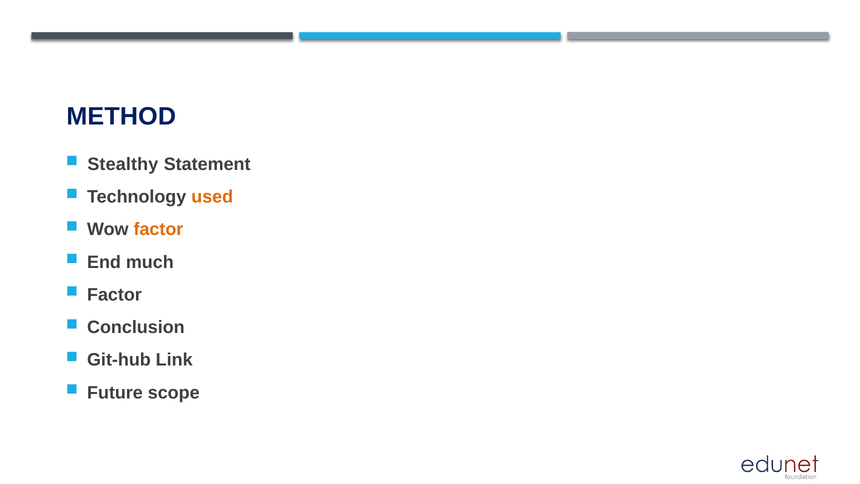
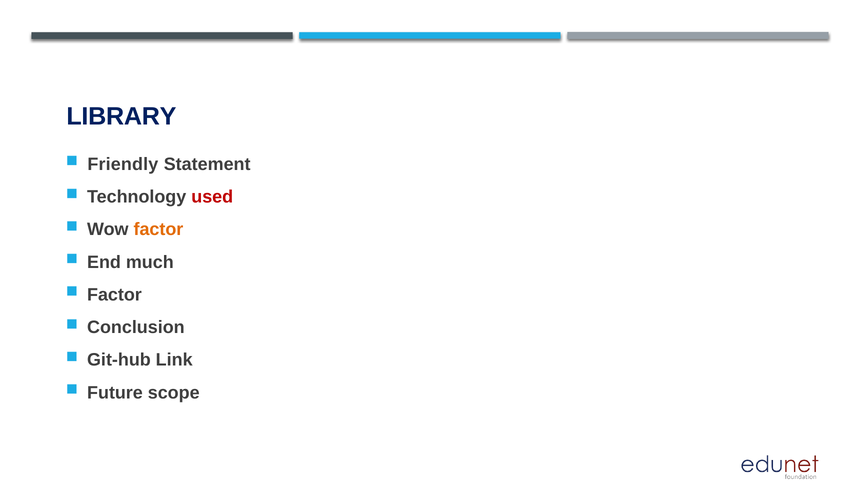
METHOD: METHOD -> LIBRARY (121, 116)
Stealthy: Stealthy -> Friendly (123, 164)
used colour: orange -> red (212, 197)
